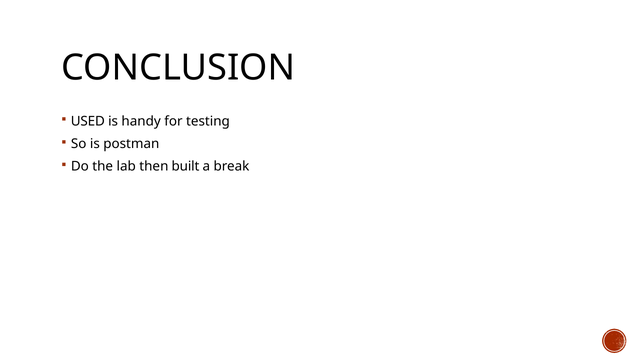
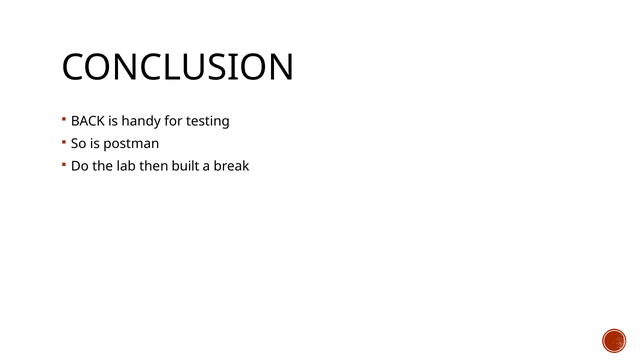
USED: USED -> BACK (88, 122)
